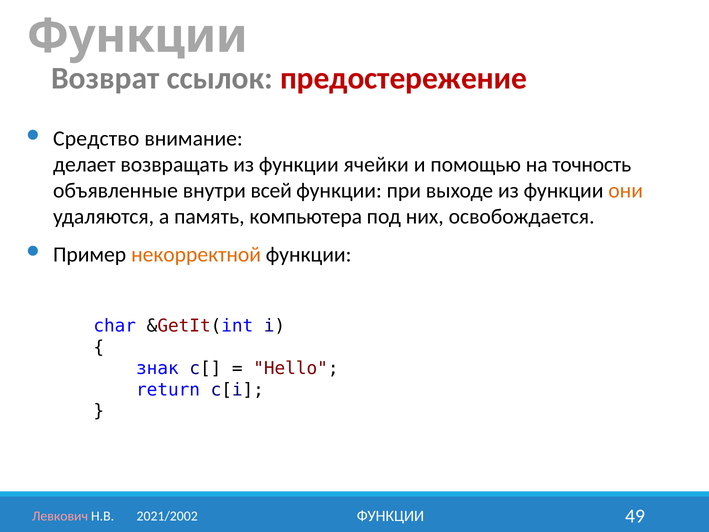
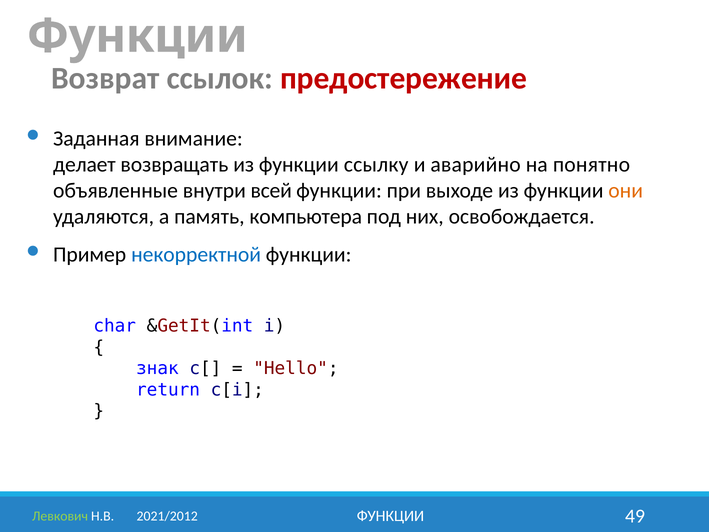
Средство: Средство -> Заданная (96, 139)
ячейки: ячейки -> ссылку (376, 165)
помощью: помощью -> аварийно (476, 165)
точность: точность -> понятно (591, 165)
некорректной colour: orange -> blue (196, 254)
Левкович colour: pink -> light green (60, 516)
2021/2002: 2021/2002 -> 2021/2012 (167, 516)
